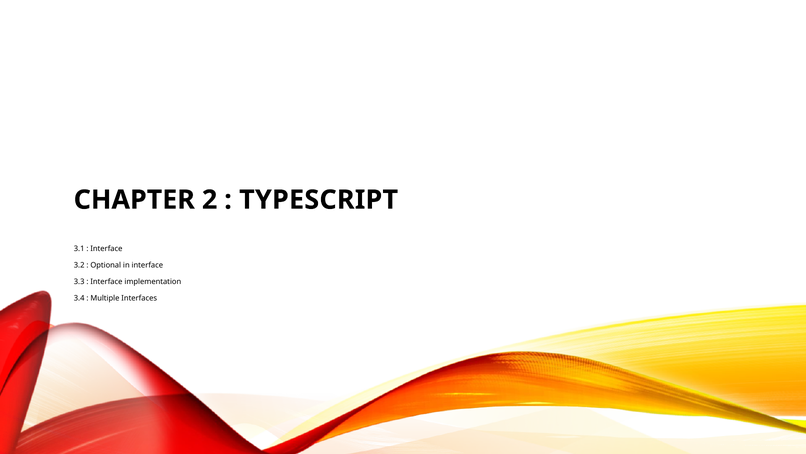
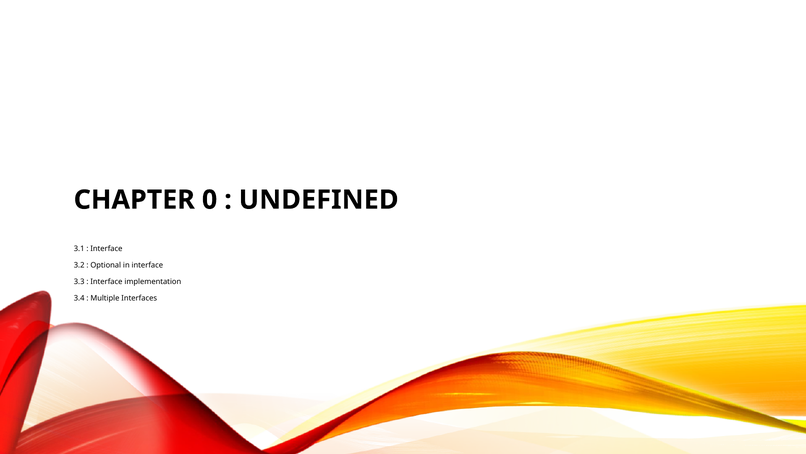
2: 2 -> 0 (210, 200)
TYPESCRIPT: TYPESCRIPT -> UNDEFINED (319, 200)
